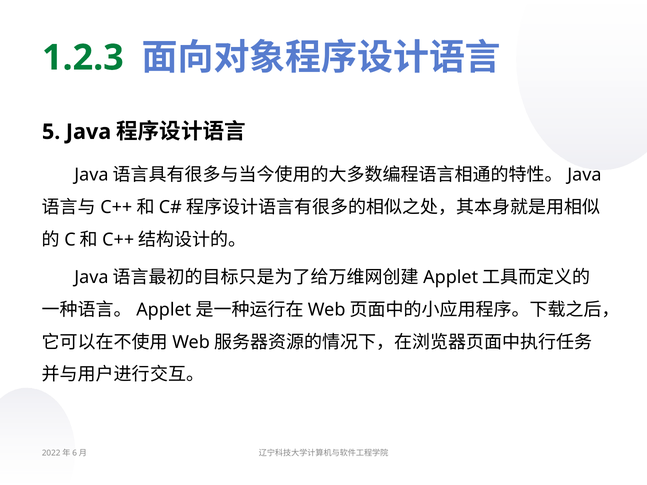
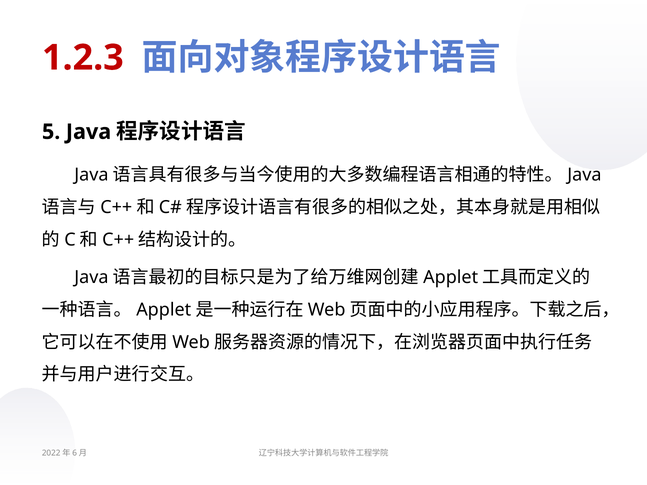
1.2.3 colour: green -> red (83, 58)
